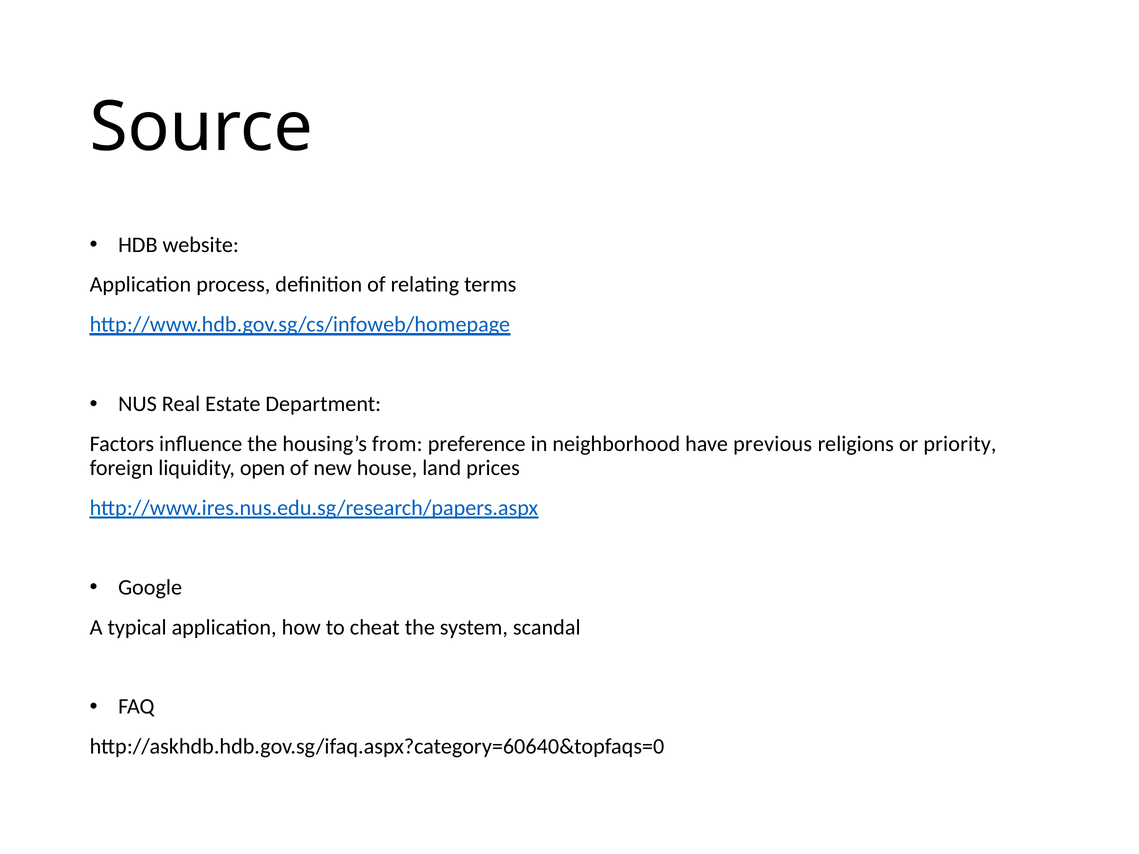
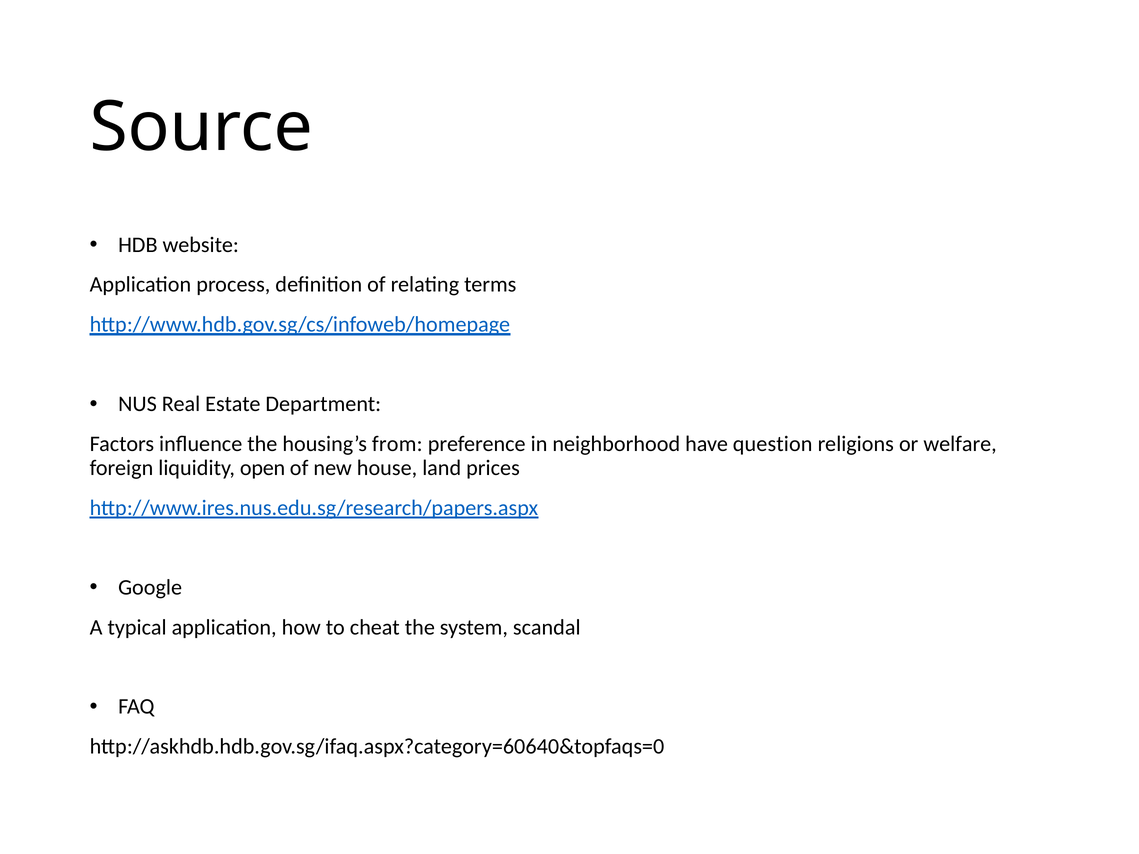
previous: previous -> question (773, 444)
priority: priority -> welfare (960, 444)
